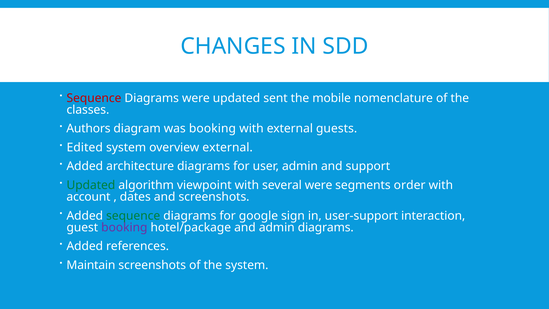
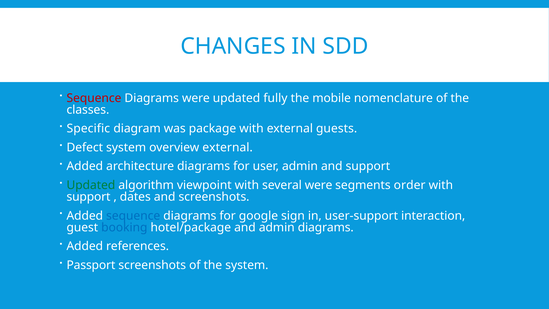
sent: sent -> fully (275, 98)
Authors: Authors -> Specific (88, 129)
was booking: booking -> package (213, 129)
Edited: Edited -> Defect (85, 147)
account: account -> support (88, 197)
sequence colour: green -> blue (133, 216)
booking colour: purple -> blue (124, 227)
Maintain: Maintain -> Passport (91, 265)
